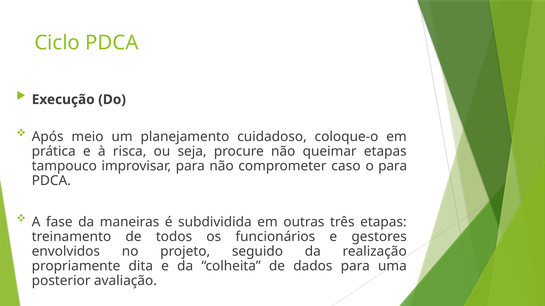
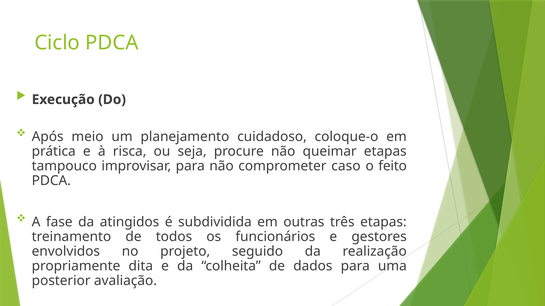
o para: para -> feito (393, 166)
maneiras: maneiras -> atingidos (130, 222)
